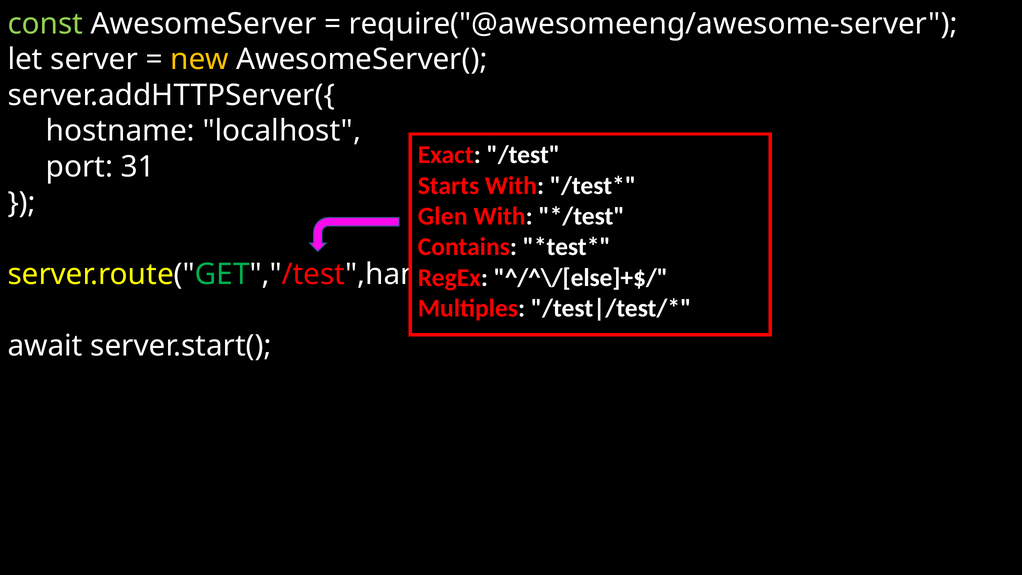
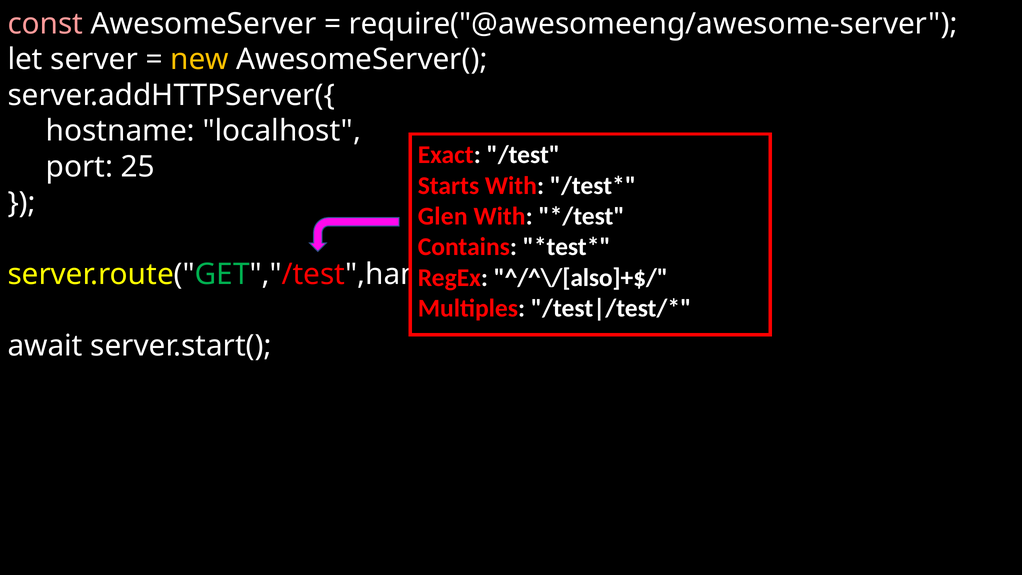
const colour: light green -> pink (45, 24)
31: 31 -> 25 (138, 167)
^/^\/[else]+$/: ^/^\/[else]+$/ -> ^/^\/[also]+$/ (581, 278)
